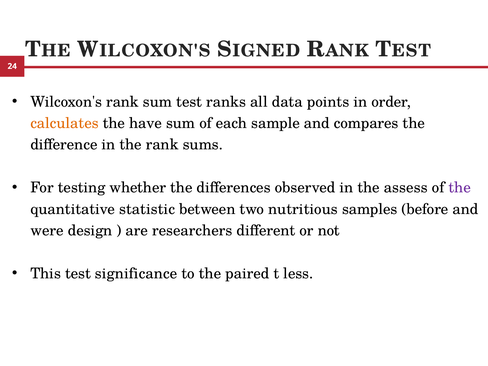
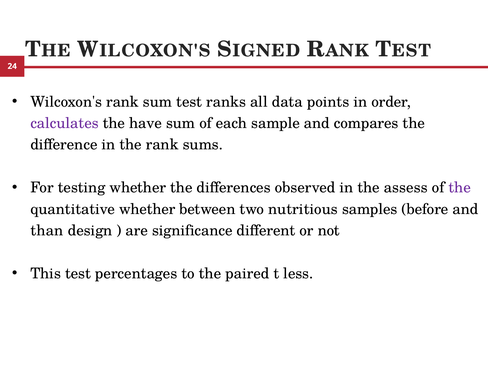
calculates colour: orange -> purple (65, 123)
quantitative statistic: statistic -> whether (147, 209)
were: were -> than (47, 231)
researchers: researchers -> significance (192, 231)
significance: significance -> percentages (136, 273)
